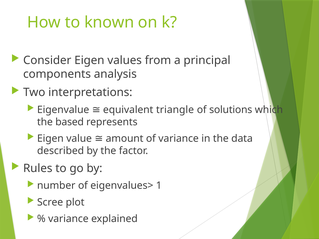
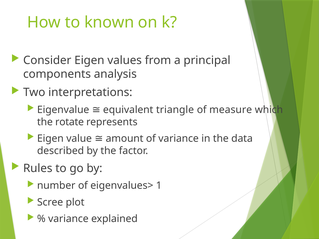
solutions: solutions -> measure (231, 110)
based: based -> rotate (70, 122)
